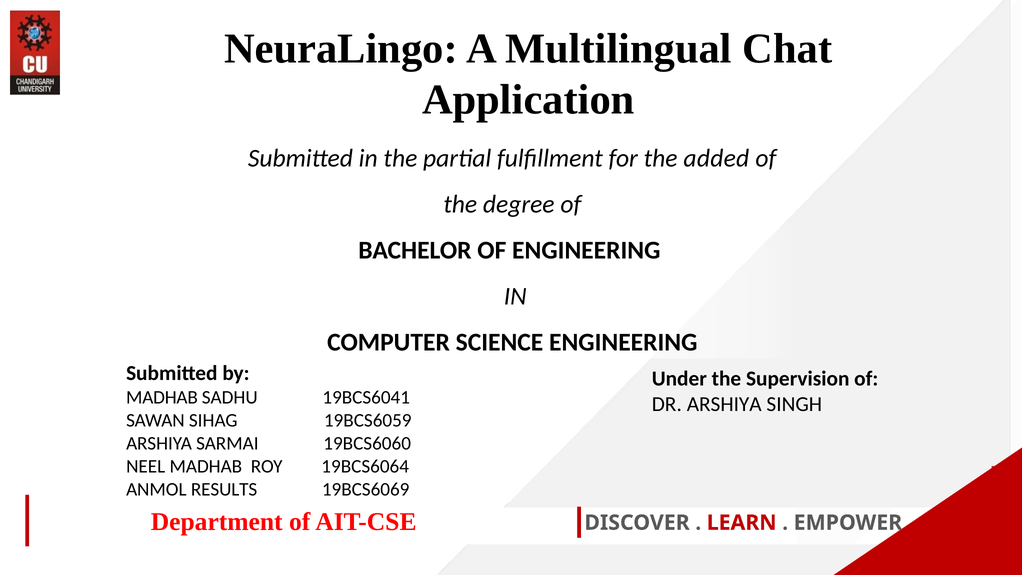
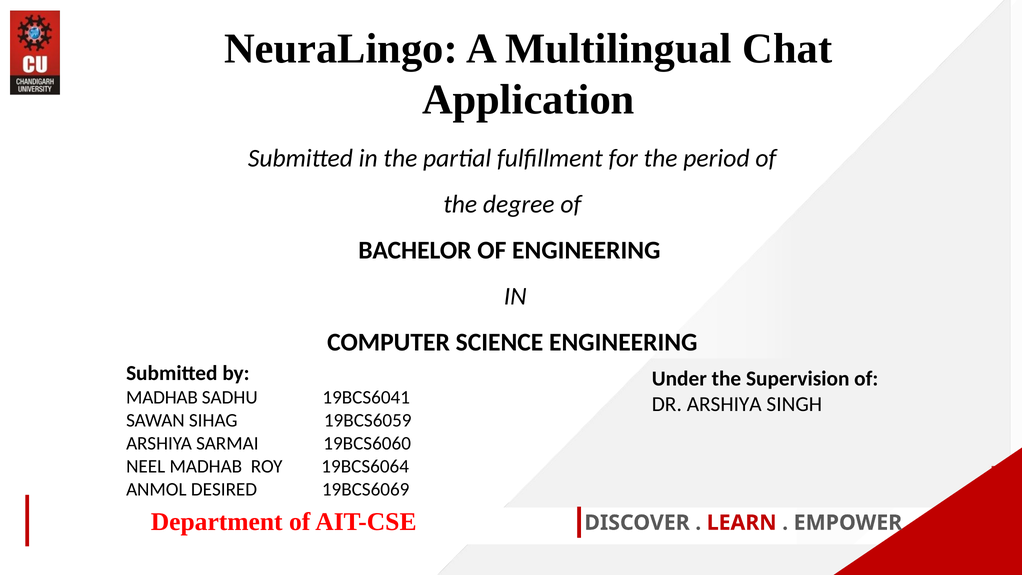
added: added -> period (716, 158)
RESULTS: RESULTS -> DESIRED (224, 489)
